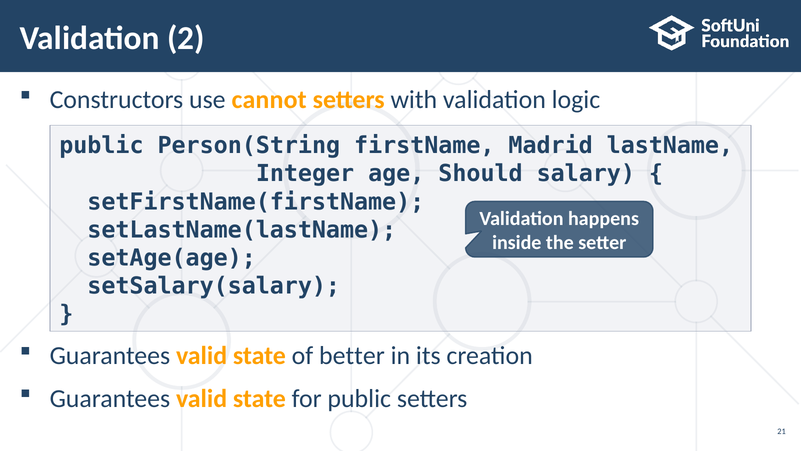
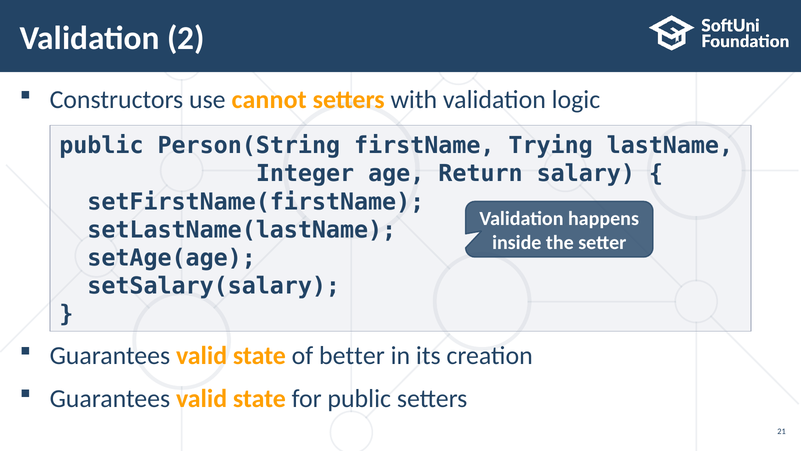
Madrid: Madrid -> Trying (551, 146)
Should: Should -> Return (481, 174)
